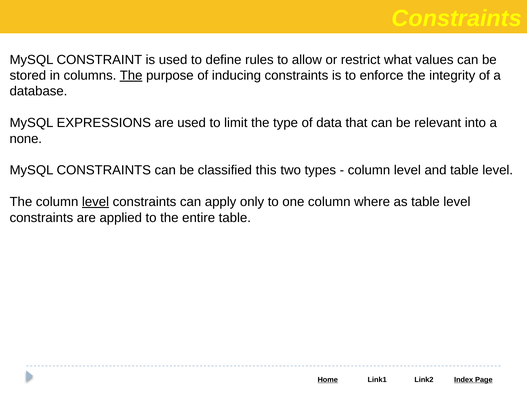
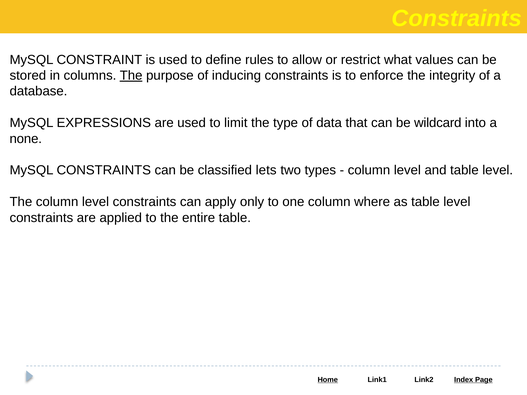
relevant: relevant -> wildcard (438, 123)
this: this -> lets (266, 170)
level underline: present -> none (96, 202)
